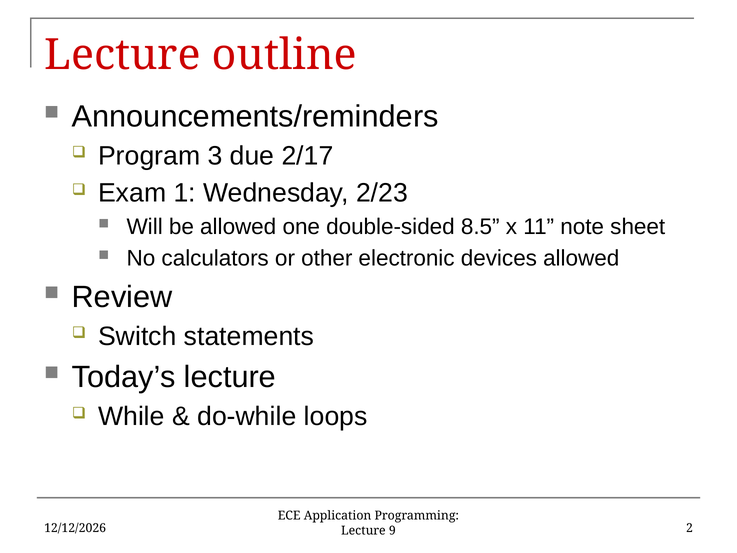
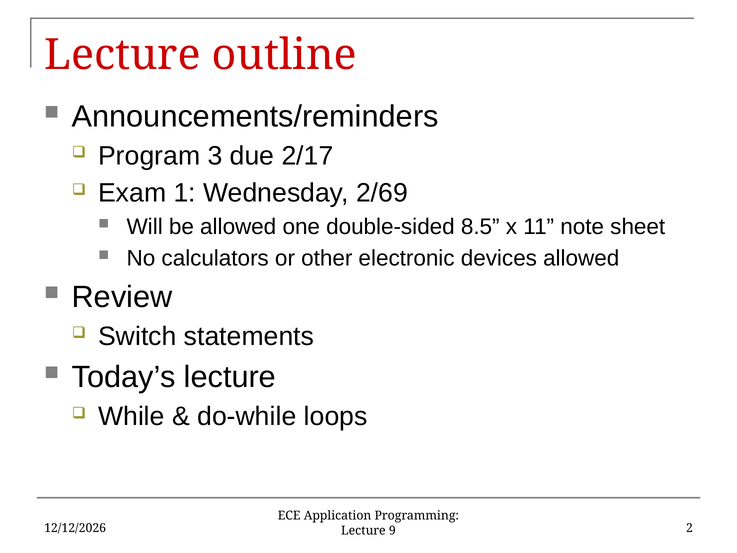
2/23: 2/23 -> 2/69 (382, 193)
